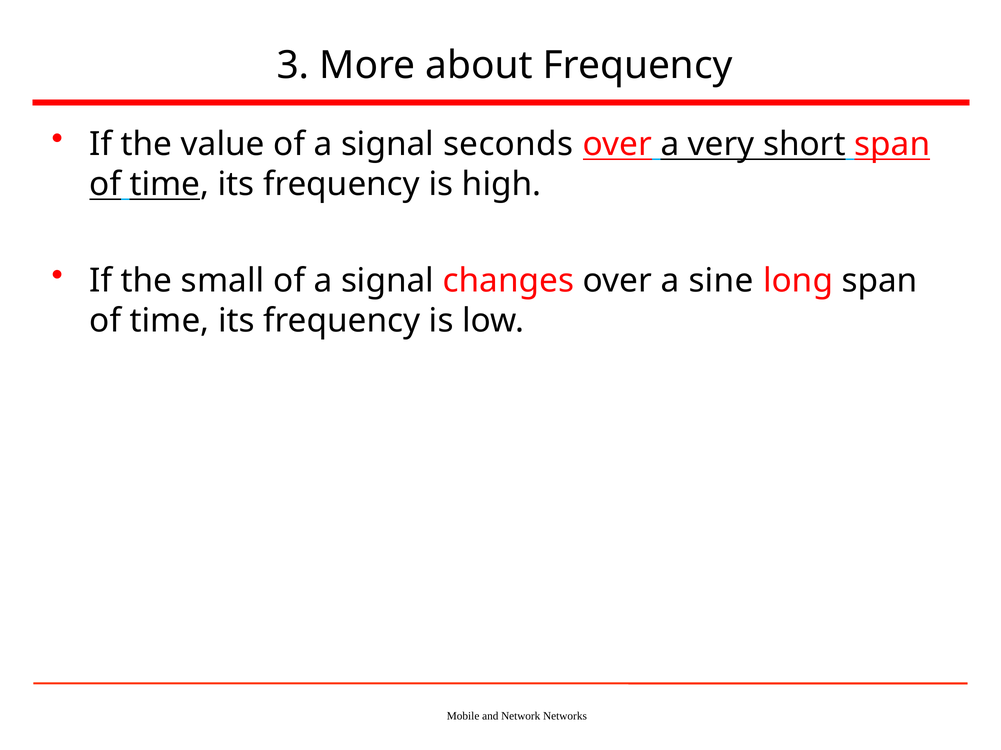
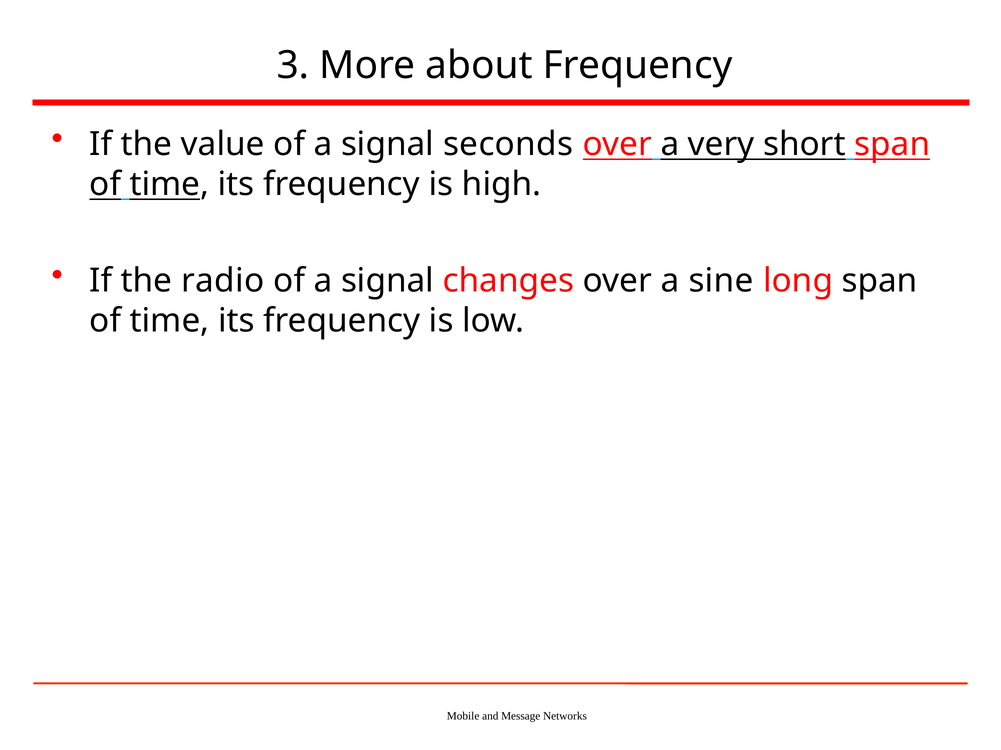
small: small -> radio (223, 281)
Network: Network -> Message (521, 717)
